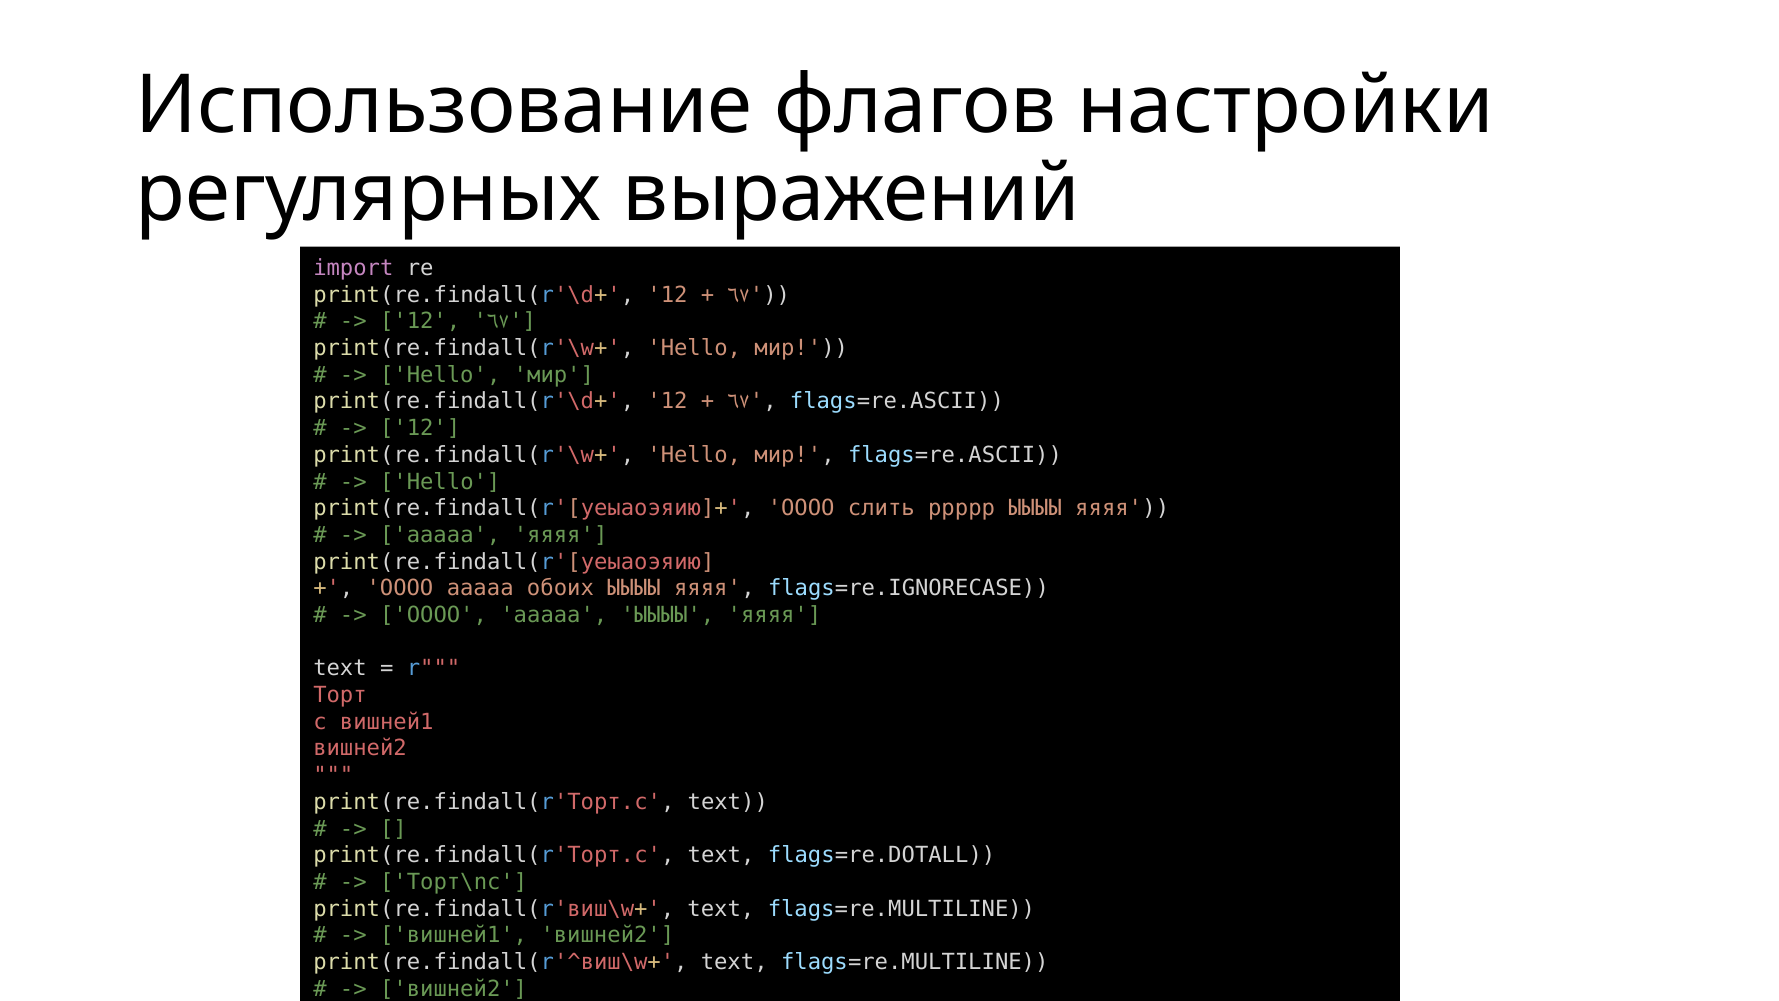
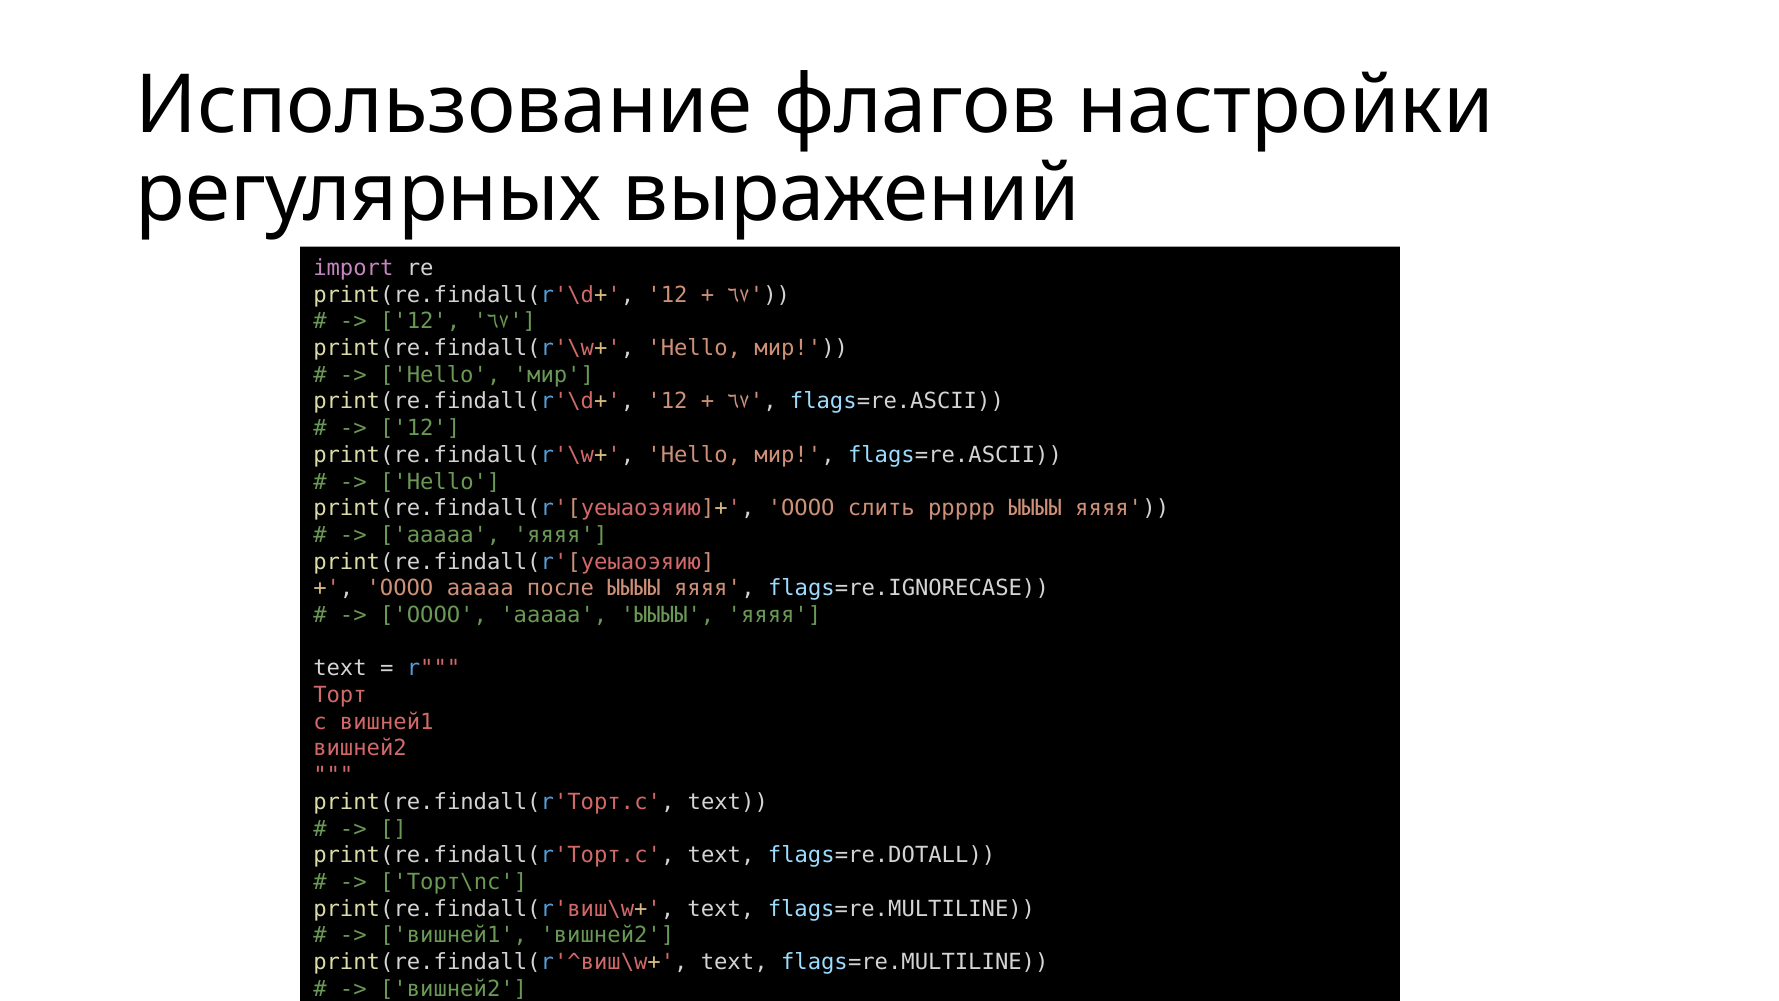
обоих: обоих -> после (560, 588)
